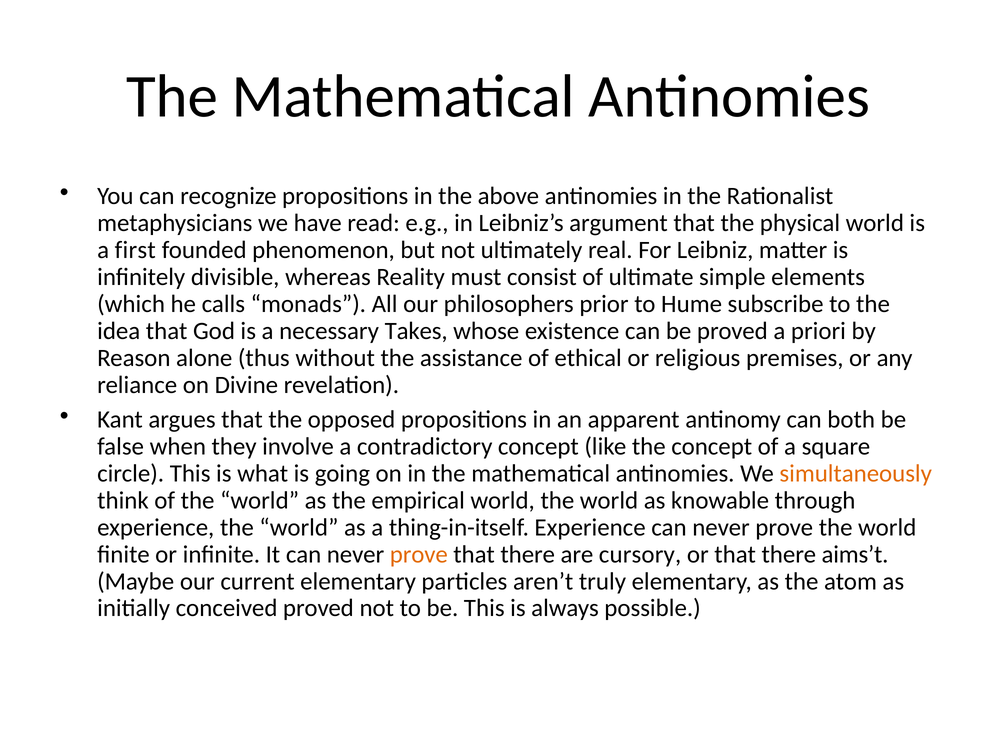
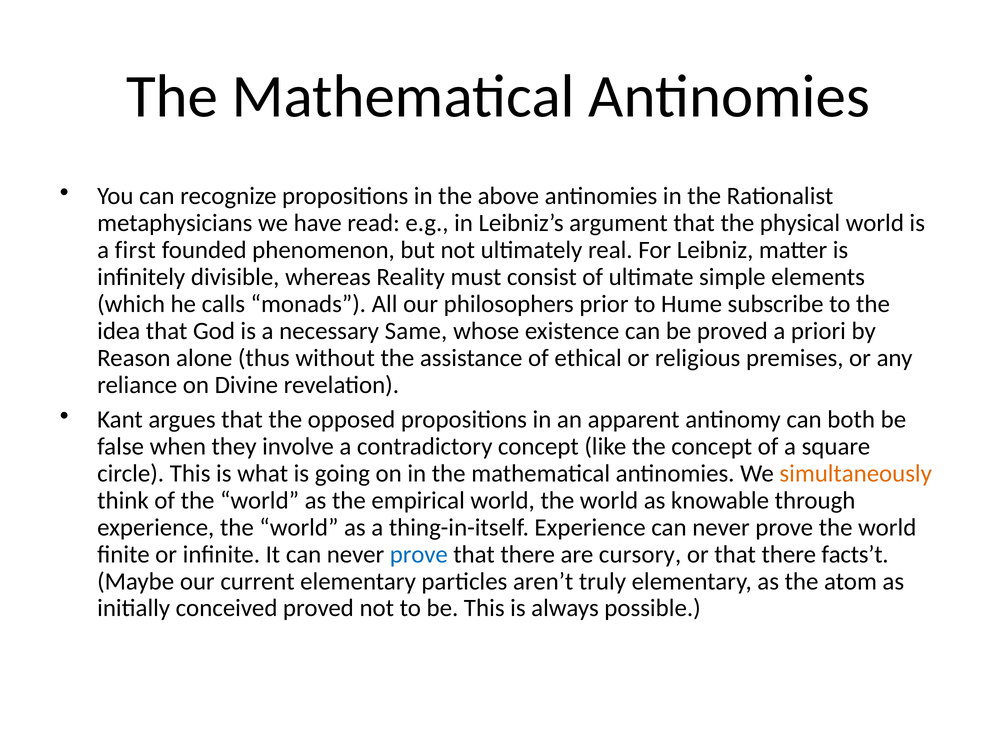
Takes: Takes -> Same (416, 331)
prove colour: orange -> blue (419, 554)
aims’t: aims’t -> facts’t (855, 554)
